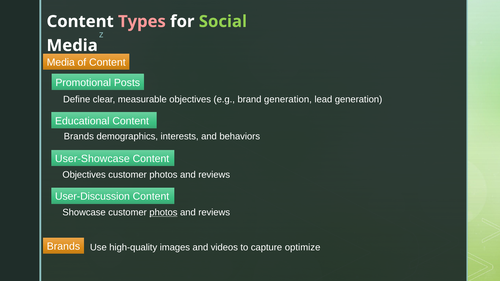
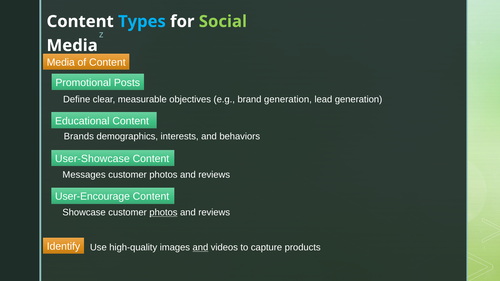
Types colour: pink -> light blue (142, 22)
Objectives: Objectives -> Messages (84, 175)
User-Discussion: User-Discussion -> User-Encourage (92, 197)
Brands: Brands -> Identify (63, 247)
and underline: none -> present (200, 248)
optimize: optimize -> products (303, 248)
